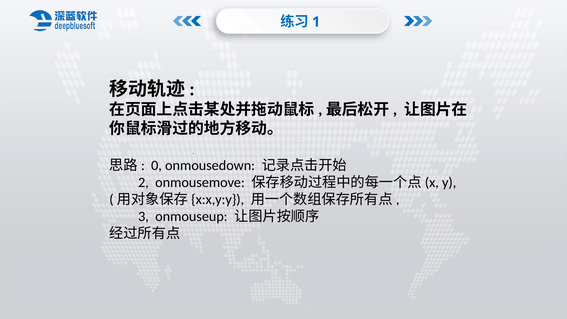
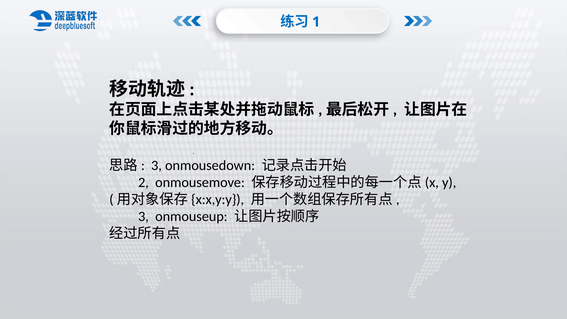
0: 0 -> 3 (157, 165)
